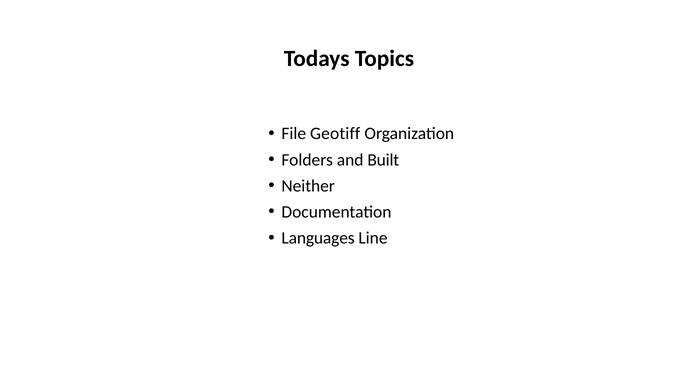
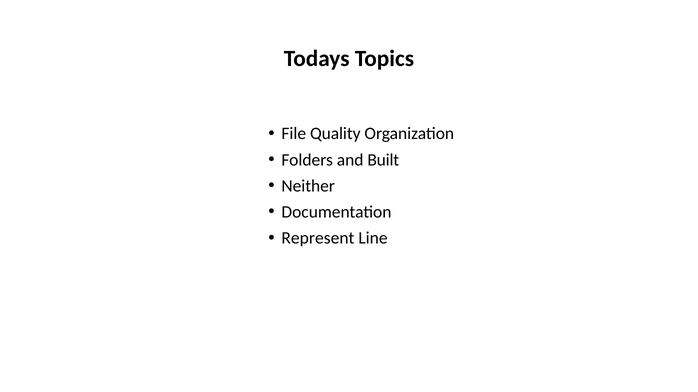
Geotiff: Geotiff -> Quality (335, 134)
Languages: Languages -> Represent (318, 238)
